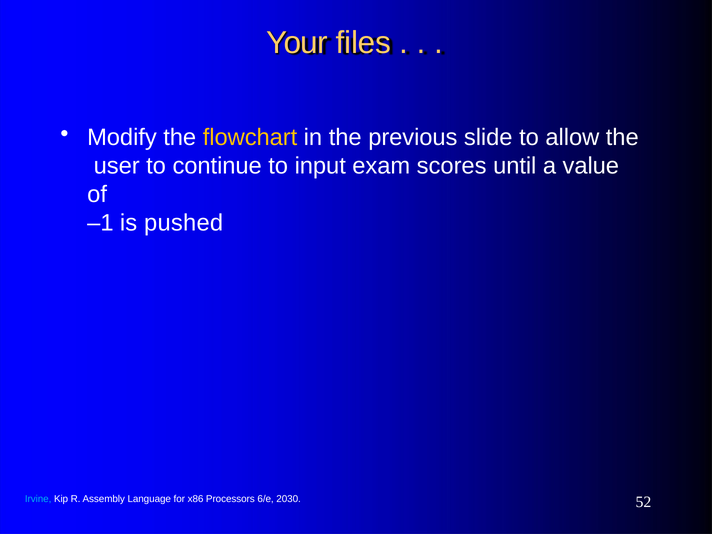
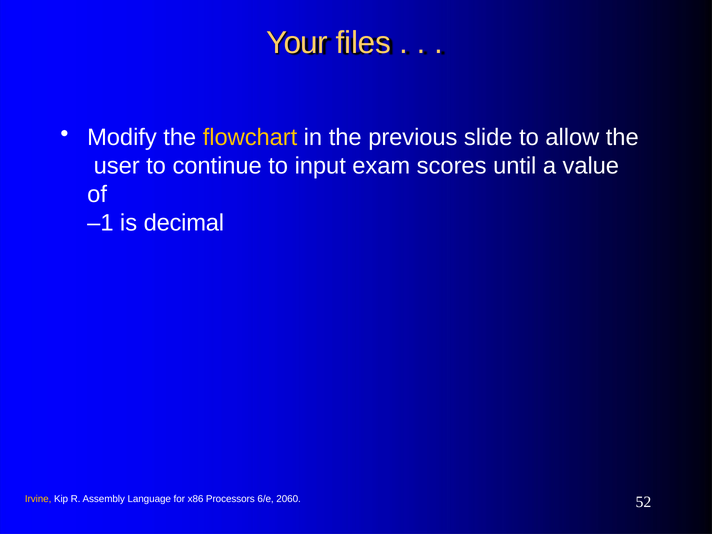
pushed: pushed -> decimal (184, 223)
Irvine colour: light blue -> yellow (38, 499)
2030: 2030 -> 2060 (289, 499)
